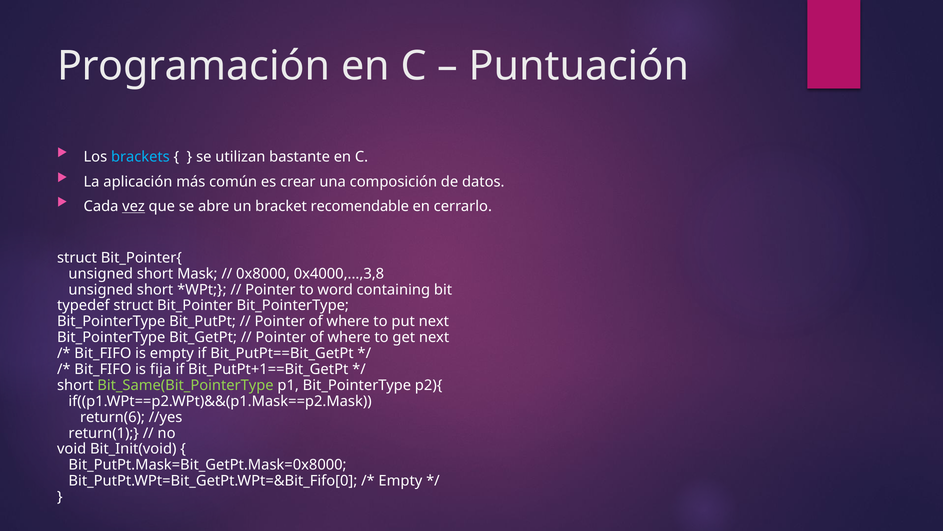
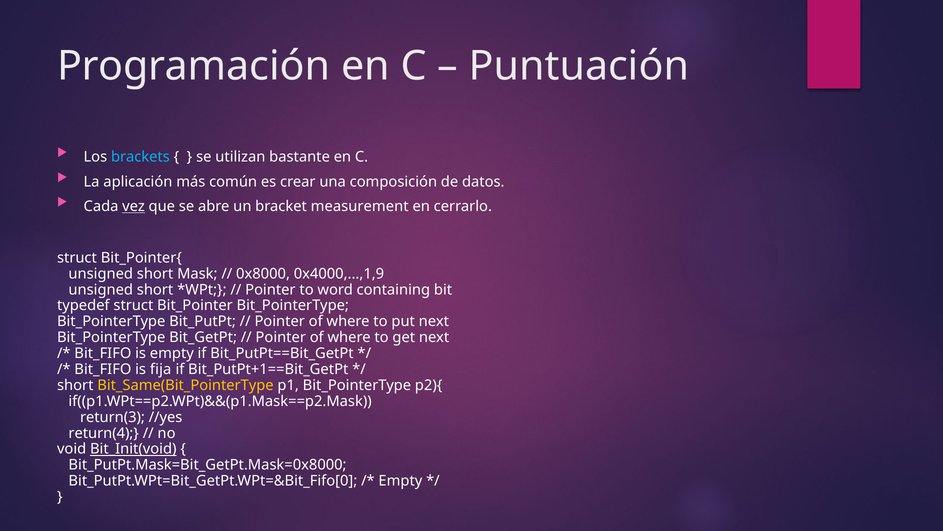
recomendable: recomendable -> measurement (360, 206)
0x4000,...,3,8: 0x4000,...,3,8 -> 0x4000,...,1,9 (339, 273)
Bit_Same(Bit_PointerType colour: light green -> yellow (186, 385)
return(6: return(6 -> return(3 (112, 417)
return(1: return(1 -> return(4 (104, 433)
Bit_Init(void underline: none -> present (133, 449)
